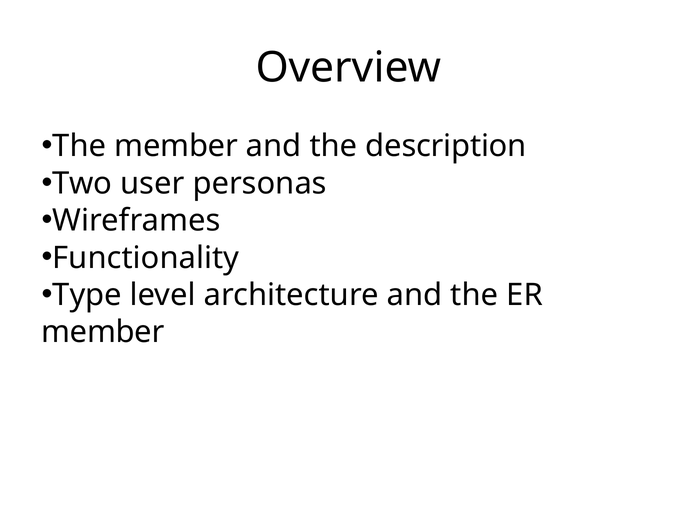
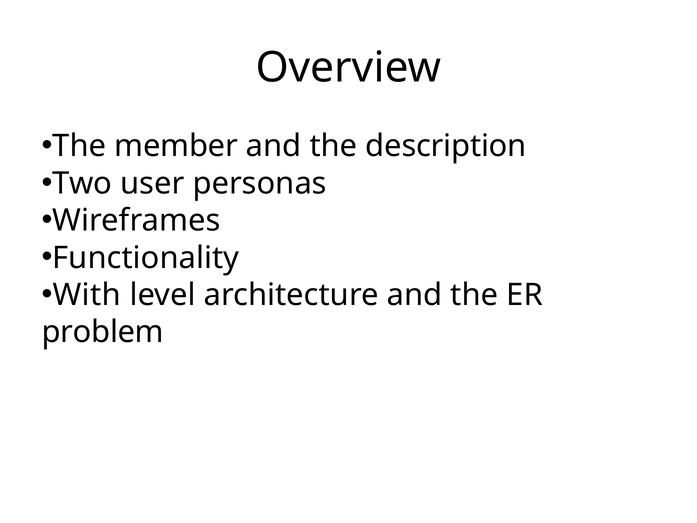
Type: Type -> With (87, 295)
member: member -> problem (103, 332)
